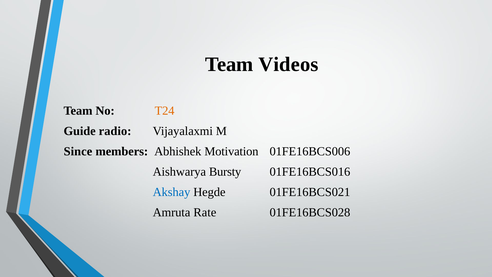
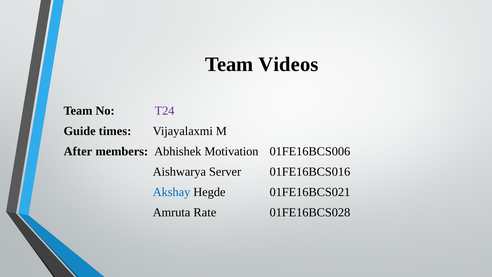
T24 colour: orange -> purple (165, 111)
radio: radio -> times (115, 131)
Since: Since -> After (78, 151)
Bursty: Bursty -> Server (225, 172)
